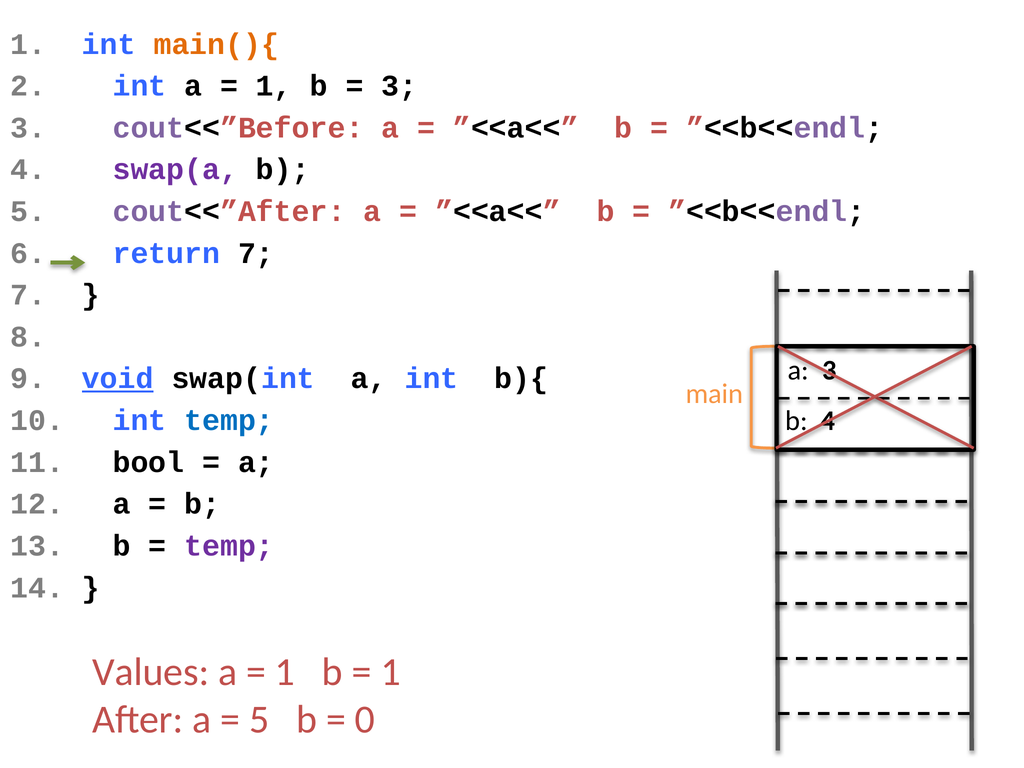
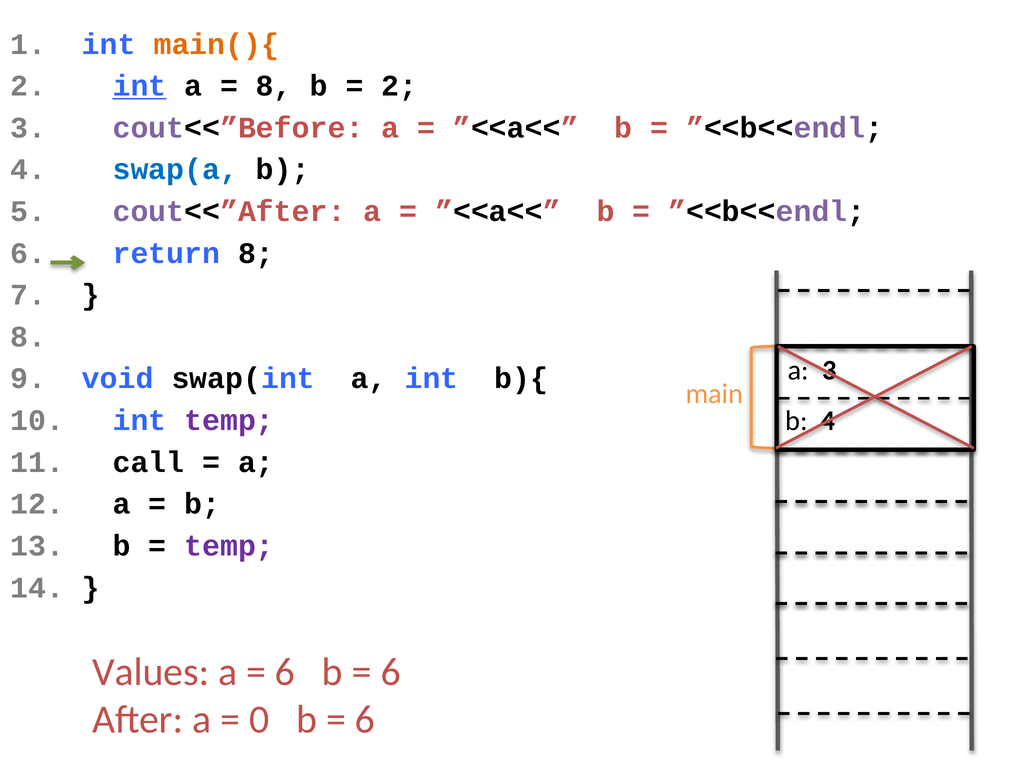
int underline: none -> present (140, 86)
1: 1 -> 8 (274, 86)
3: 3 -> 2 (399, 86)
swap(a colour: purple -> blue (175, 170)
return 7: 7 -> 8 (256, 253)
void underline: present -> none (118, 379)
temp colour: blue -> purple (229, 420)
bool: bool -> call (148, 462)
1: 1 -> 6 (285, 672)
1: 1 -> 6 (391, 672)
5: 5 -> 0 (259, 720)
0: 0 -> 6 (365, 720)
